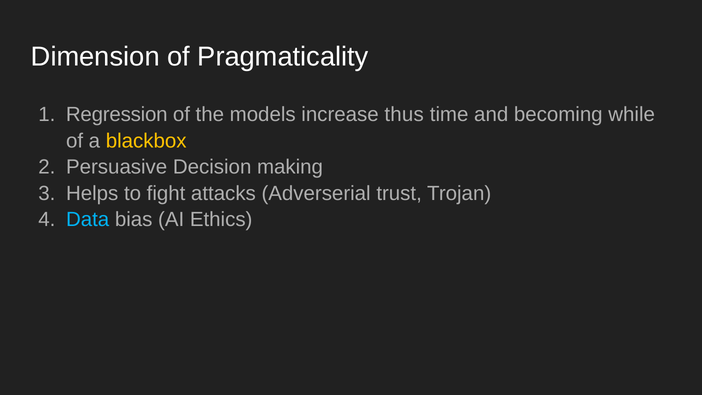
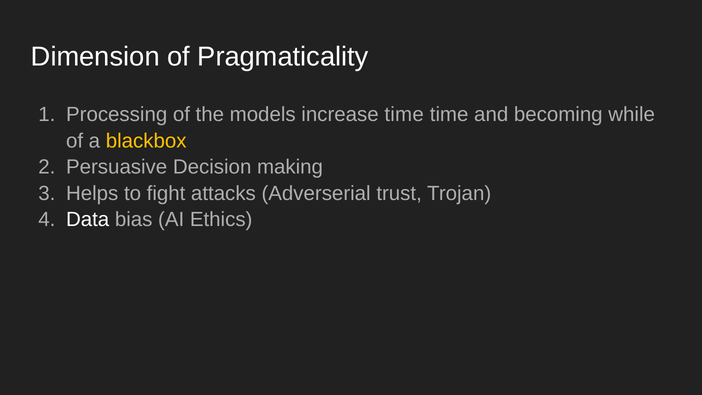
Regression: Regression -> Processing (117, 115)
increase thus: thus -> time (404, 115)
Data colour: light blue -> white (88, 220)
